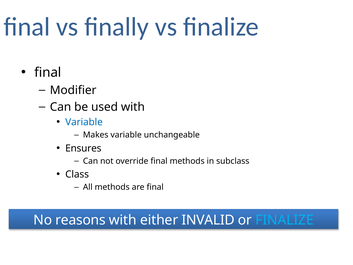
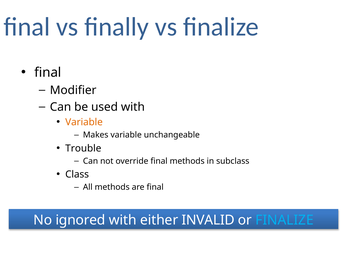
Variable colour: blue -> orange (84, 122)
Ensures: Ensures -> Trouble (83, 148)
reasons: reasons -> ignored (80, 220)
